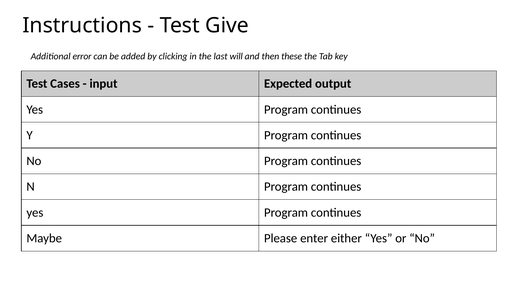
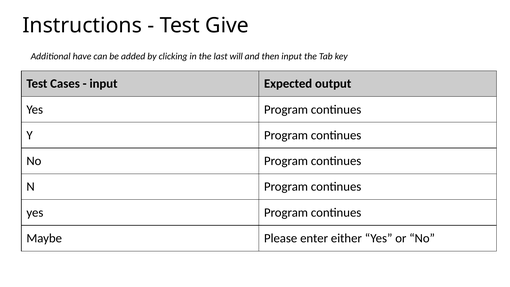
error: error -> have (82, 56)
then these: these -> input (292, 56)
